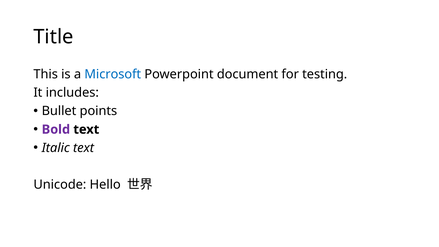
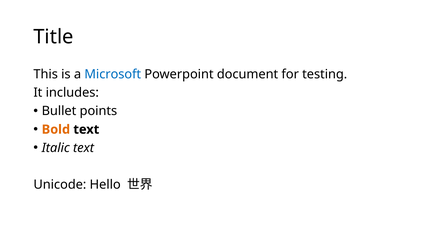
Bold colour: purple -> orange (56, 129)
